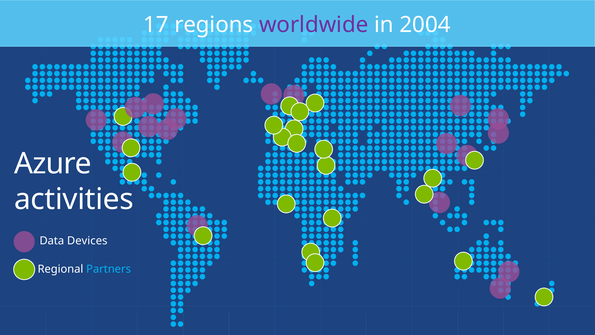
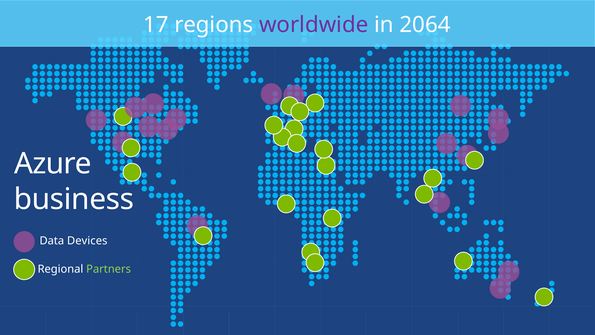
2004: 2004 -> 2064 (425, 25)
activities: activities -> business (74, 199)
Partners colour: light blue -> light green (109, 269)
